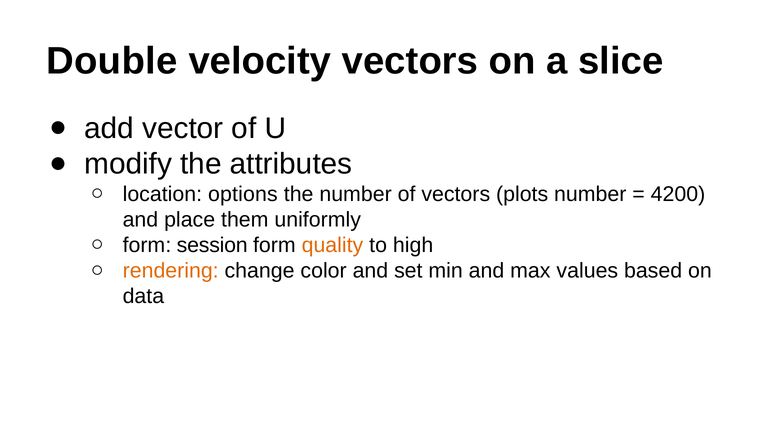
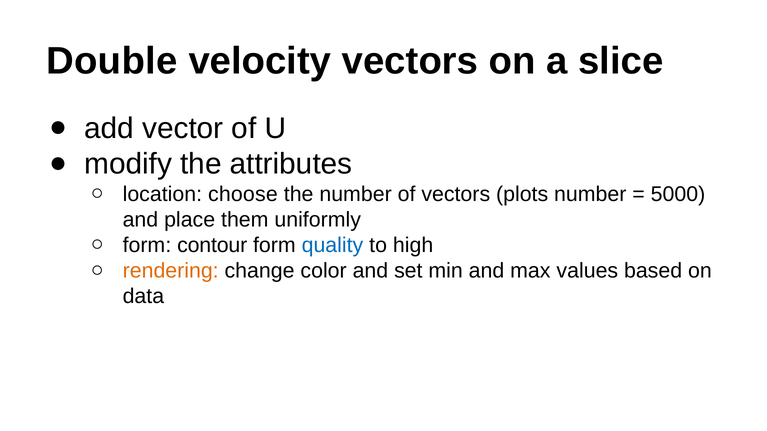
options: options -> choose (243, 194)
4200: 4200 -> 5000 (678, 194)
session: session -> contour (212, 245)
quality colour: orange -> blue (332, 245)
